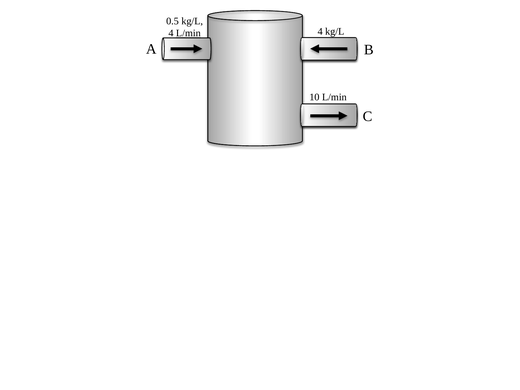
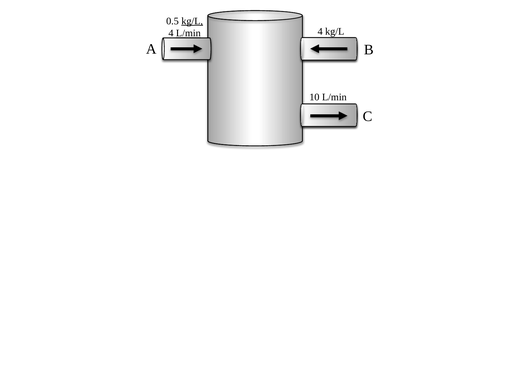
kg/L underline: none -> present (192, 21)
